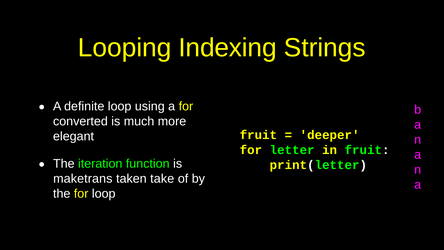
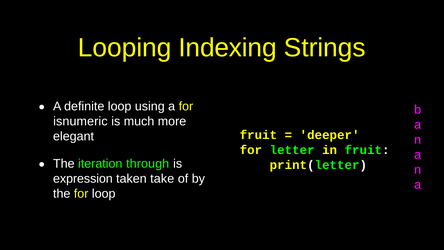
converted: converted -> isnumeric (80, 121)
function: function -> through (148, 163)
maketrans: maketrans -> expression (83, 178)
